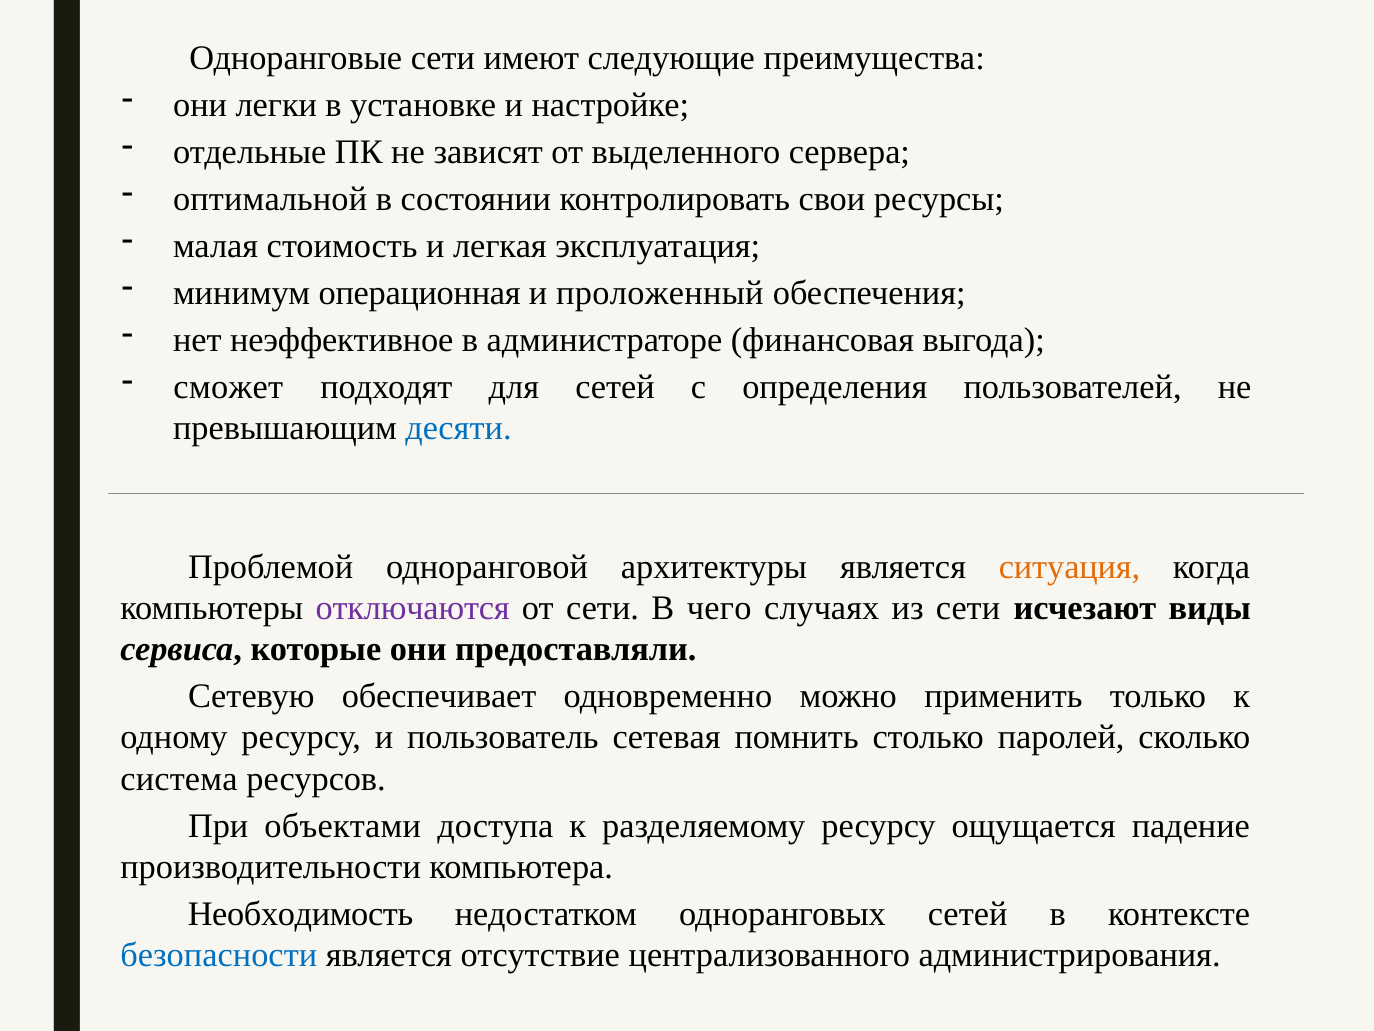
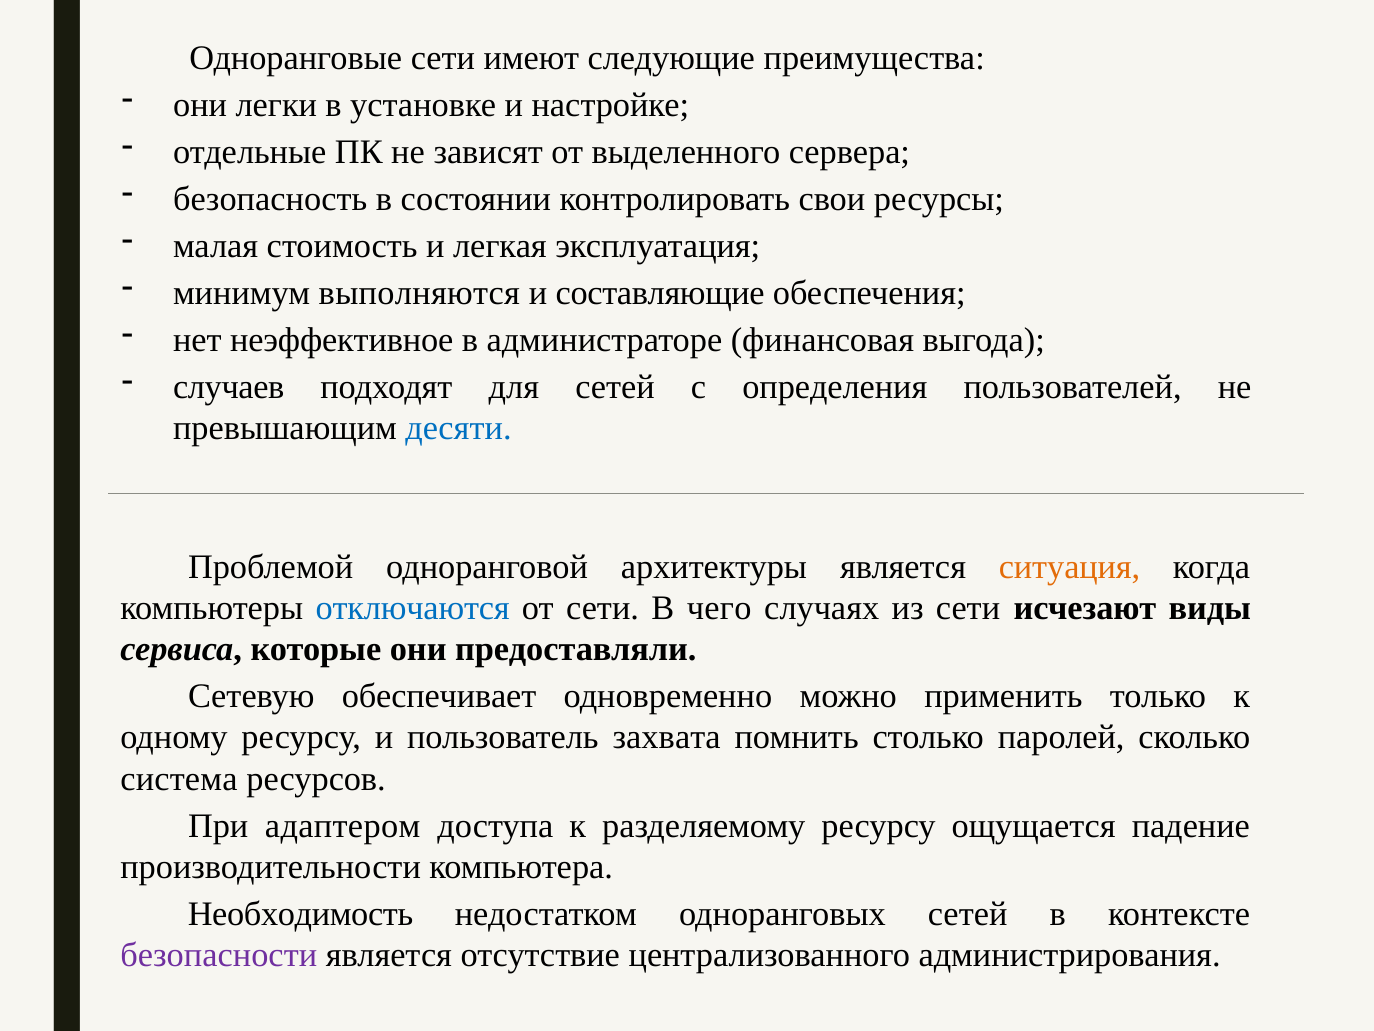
оптимальной: оптимальной -> безопасность (270, 199)
операционная: операционная -> выполняются (419, 293)
проложенный: проложенный -> составляющие (660, 293)
сможет: сможет -> случаев (229, 387)
отключаются colour: purple -> blue (413, 608)
сетевая: сетевая -> захвата (667, 737)
объектами: объектами -> адаптером (343, 825)
безопасности colour: blue -> purple (219, 955)
